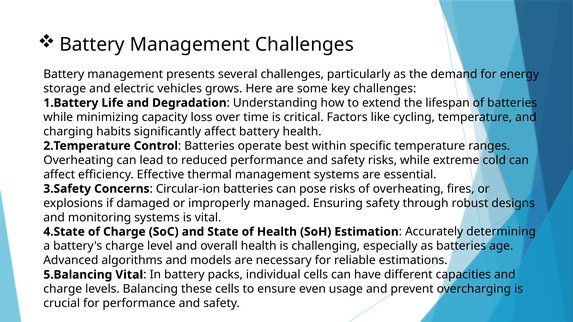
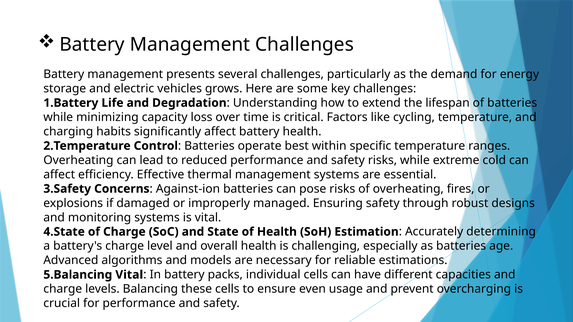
Circular-ion: Circular-ion -> Against-ion (188, 189)
